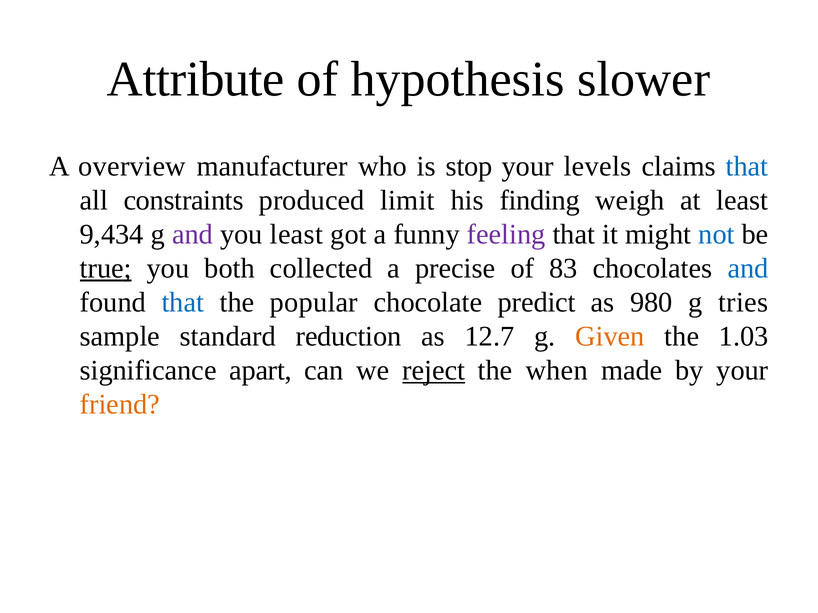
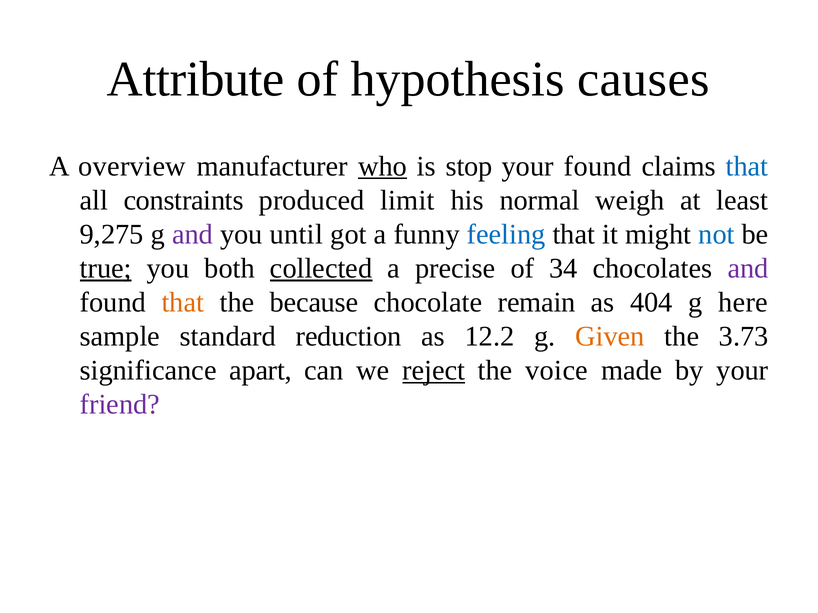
slower: slower -> causes (643, 79)
who underline: none -> present (382, 166)
your levels: levels -> found (598, 166)
finding: finding -> normal (540, 200)
9,434: 9,434 -> 9,275 (112, 234)
you least: least -> until (296, 234)
feeling colour: purple -> blue (506, 234)
collected underline: none -> present (321, 268)
83: 83 -> 34 (563, 268)
and colour: blue -> purple (748, 268)
that colour: blue -> orange (183, 303)
popular: popular -> because (314, 303)
predict: predict -> remain (537, 303)
980: 980 -> 404 (651, 303)
tries: tries -> here (743, 303)
12.7: 12.7 -> 12.2 (489, 337)
1.03: 1.03 -> 3.73 (744, 337)
when: when -> voice (557, 371)
friend colour: orange -> purple (120, 405)
